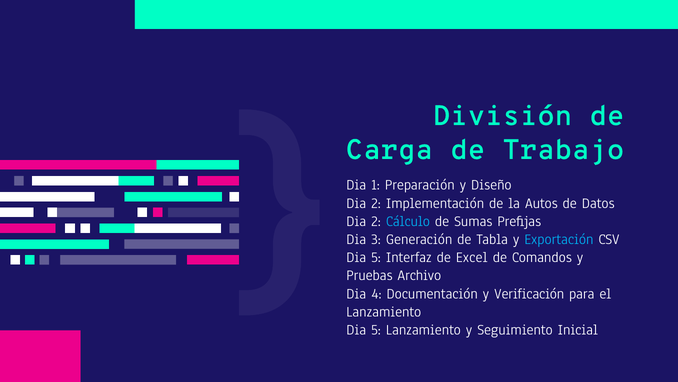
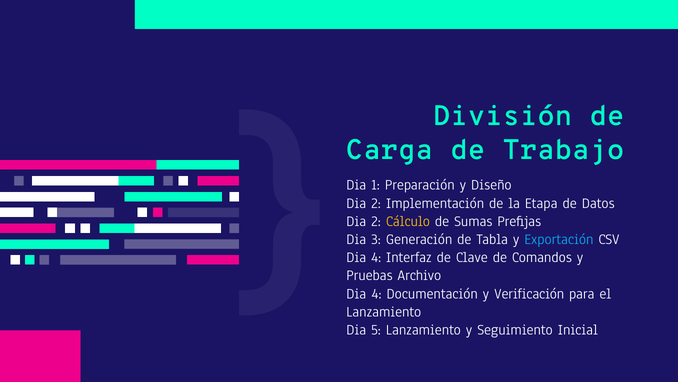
Autos: Autos -> Etapa (541, 203)
Cálculo colour: light blue -> yellow (408, 221)
5: 5 -> 4 (376, 257)
Excel: Excel -> Clave (472, 257)
